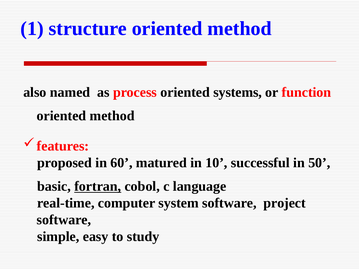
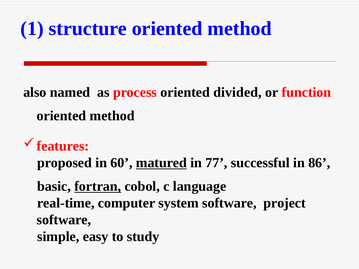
systems: systems -> divided (238, 92)
matured underline: none -> present (161, 163)
10: 10 -> 77 (216, 163)
50: 50 -> 86 (319, 163)
